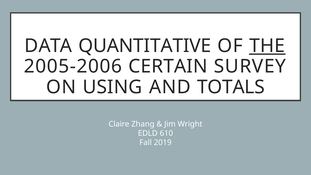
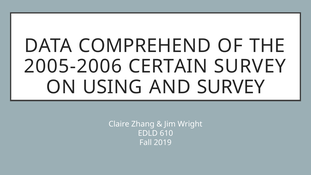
QUANTITATIVE: QUANTITATIVE -> COMPREHEND (145, 46)
THE underline: present -> none (267, 46)
AND TOTALS: TOTALS -> SURVEY (231, 87)
